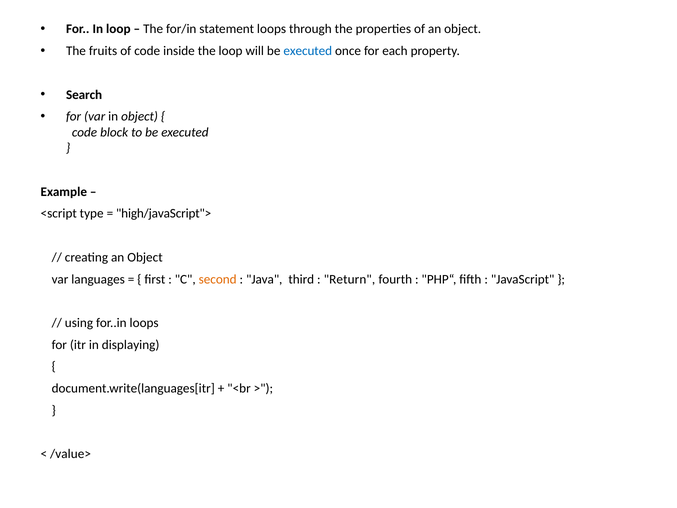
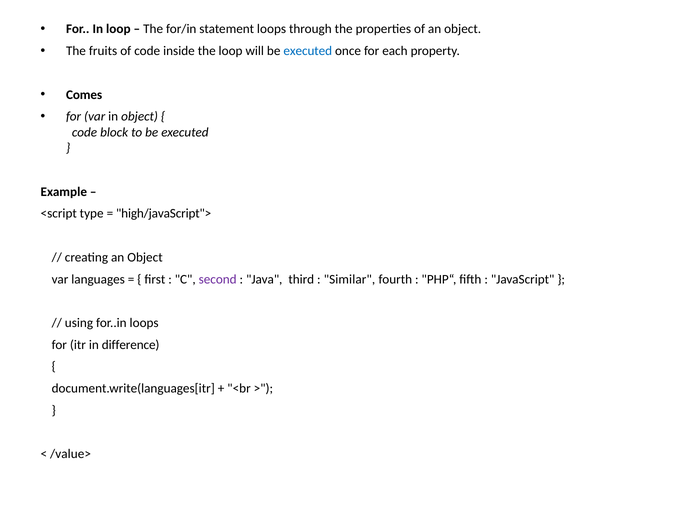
Search: Search -> Comes (84, 95)
second colour: orange -> purple (218, 279)
Return: Return -> Similar (349, 279)
displaying: displaying -> difference (131, 345)
